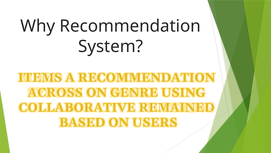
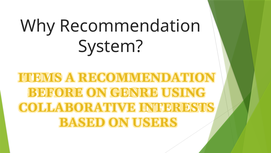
ACROSS: ACROSS -> BEFORE (55, 92)
REMAINED: REMAINED -> INTERESTS (177, 107)
